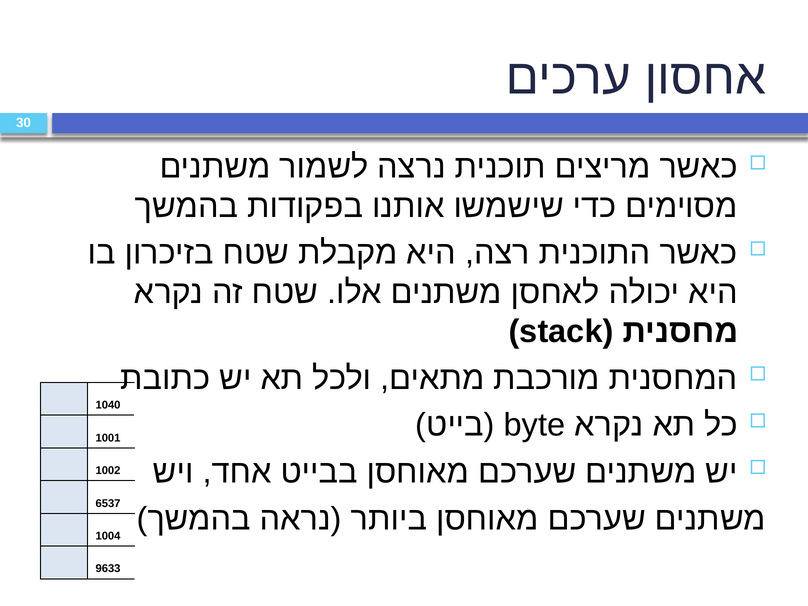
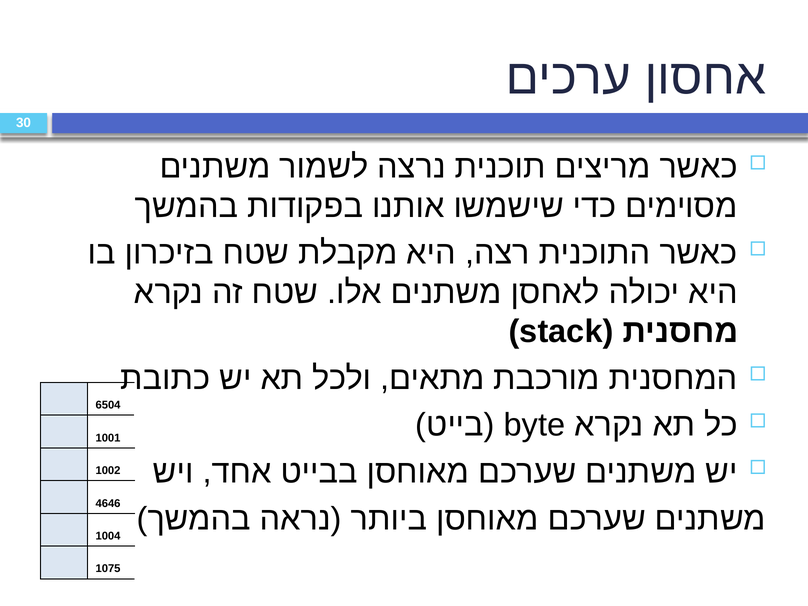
1040: 1040 -> 6504 (108, 405)
6537: 6537 -> 4646 (108, 503)
9633: 9633 -> 1075 (108, 569)
